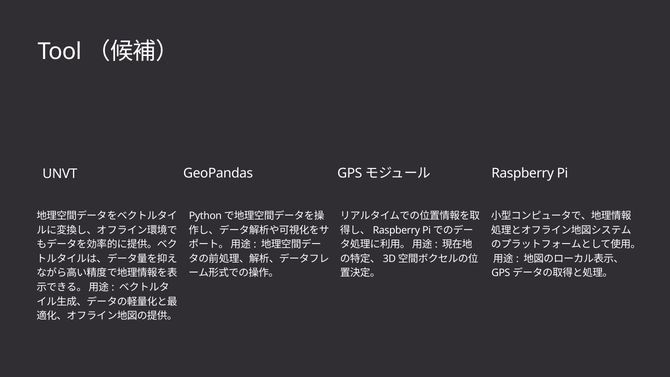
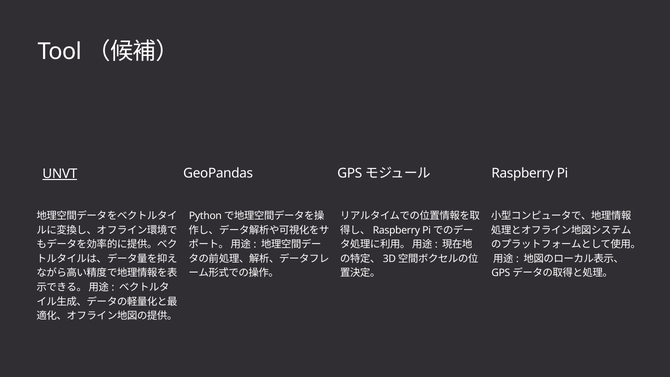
UNVT underline: none -> present (60, 174)
